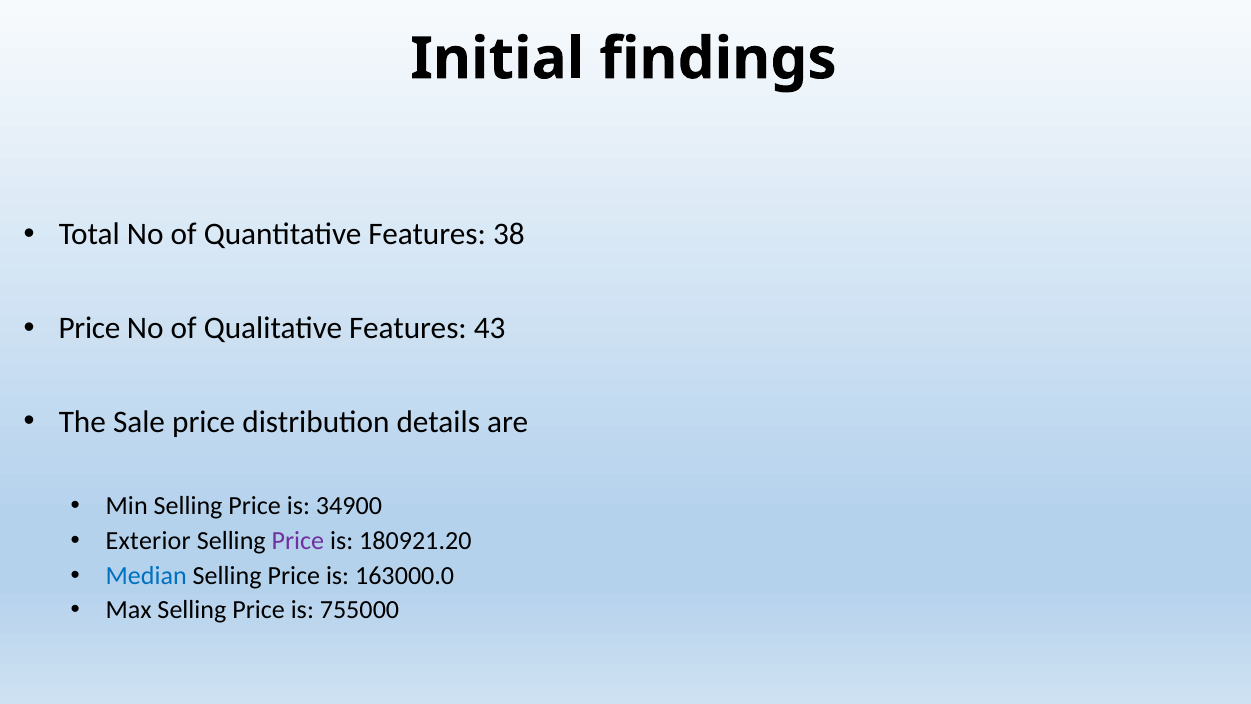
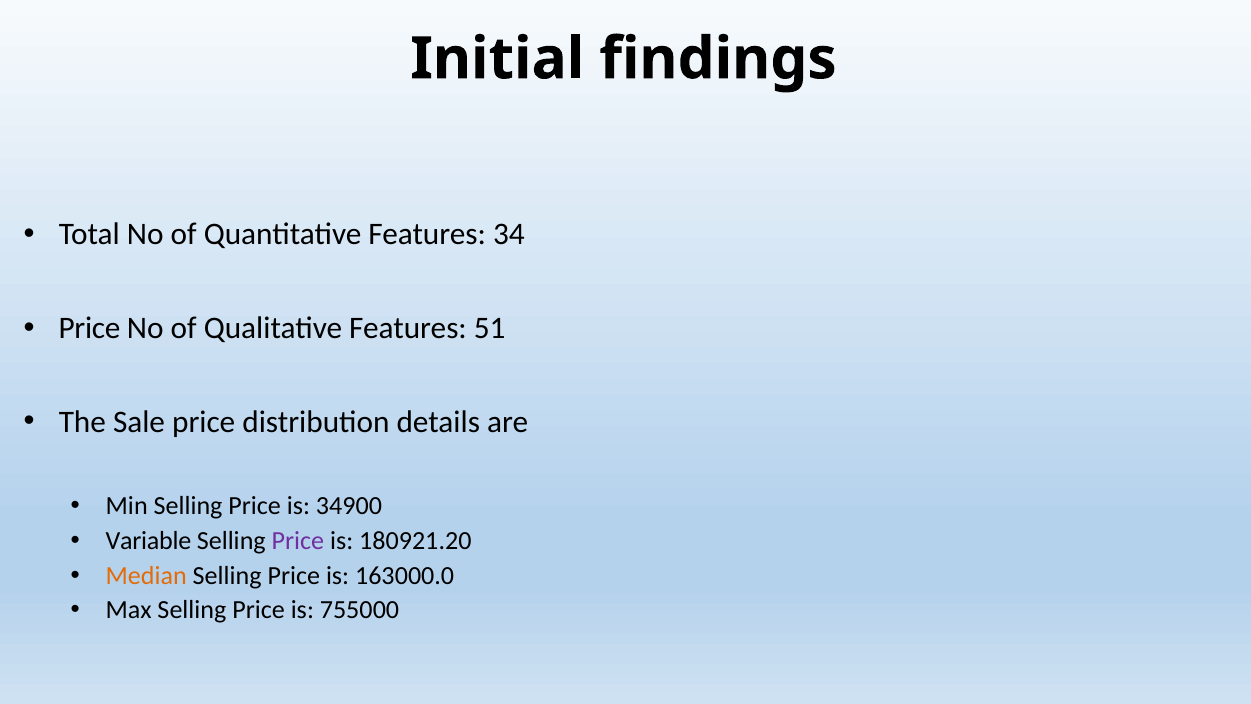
38: 38 -> 34 (509, 234)
43: 43 -> 51 (490, 328)
Exterior: Exterior -> Variable (148, 541)
Median colour: blue -> orange (146, 575)
